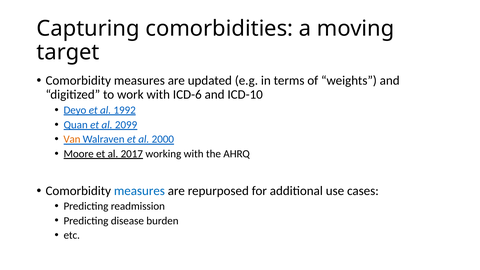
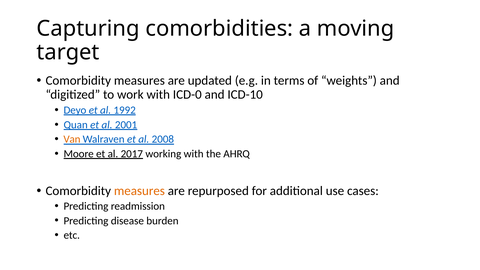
ICD-6: ICD-6 -> ICD-0 (187, 95)
2099: 2099 -> 2001 (126, 125)
2000: 2000 -> 2008 (163, 139)
measures colour: blue -> orange (139, 191)
